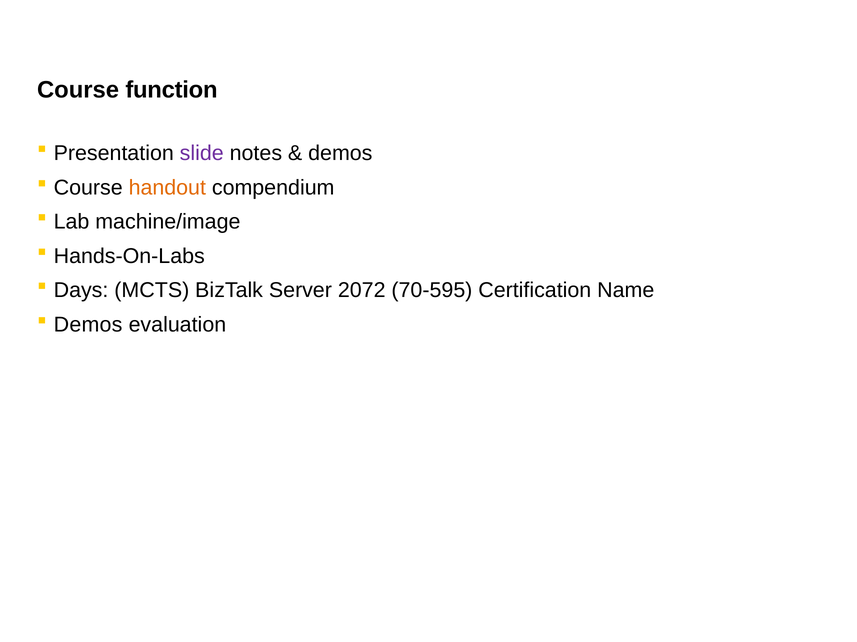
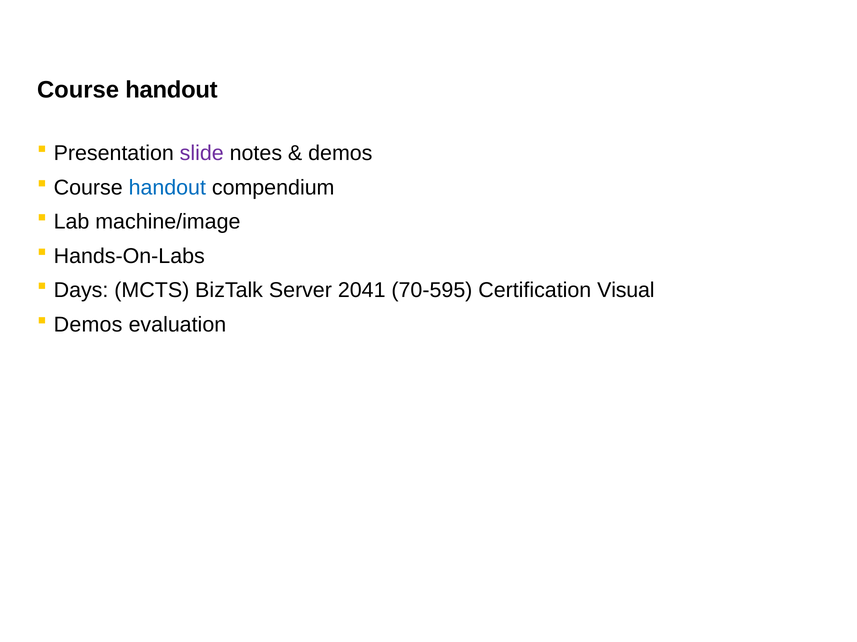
function: function -> handout (171, 90)
handout colour: orange -> blue (167, 188)
2072: 2072 -> 2041 (362, 291)
Name: Name -> Visual (626, 291)
